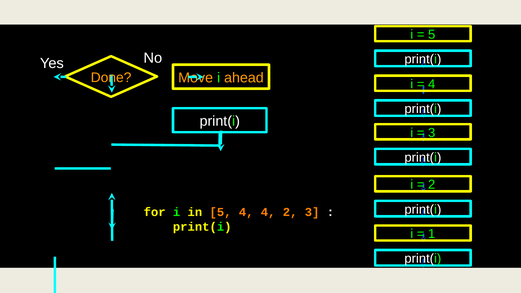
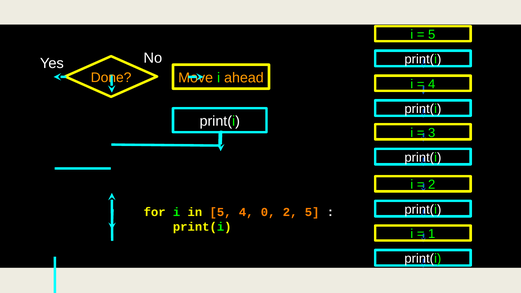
4 4: 4 -> 0 (268, 212)
2 3: 3 -> 5 (312, 212)
